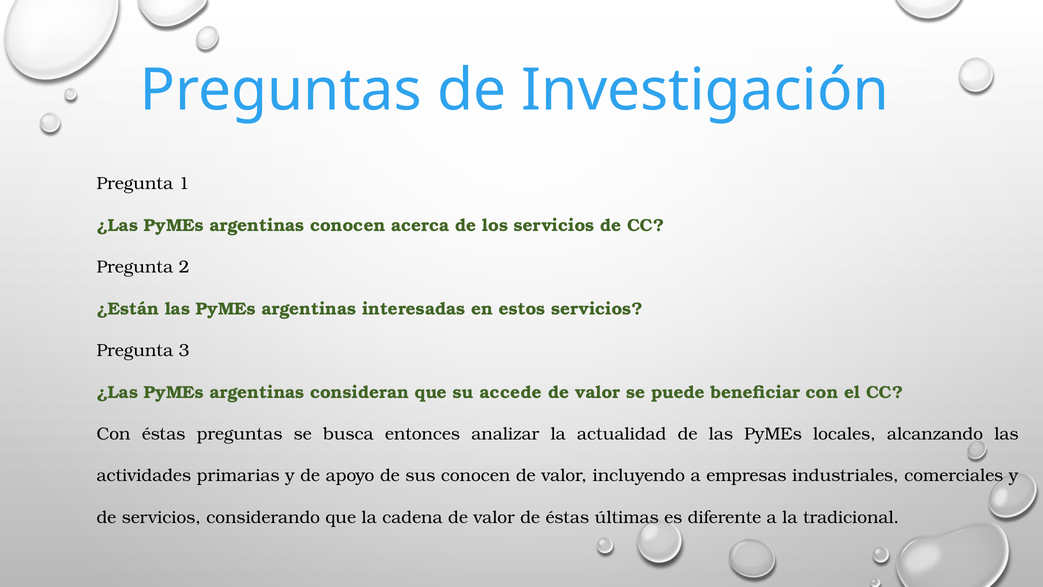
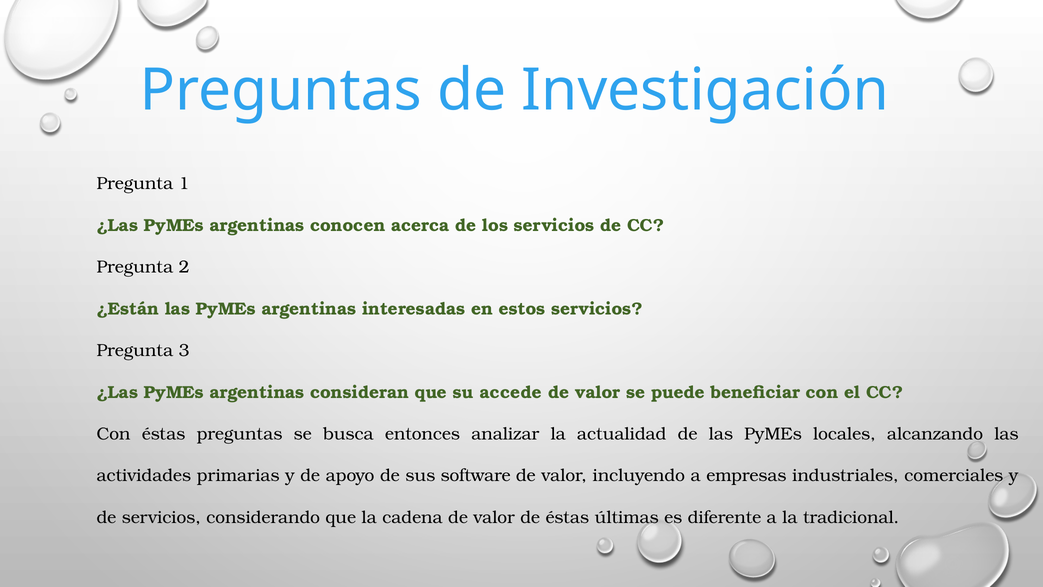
sus conocen: conocen -> software (476, 475)
